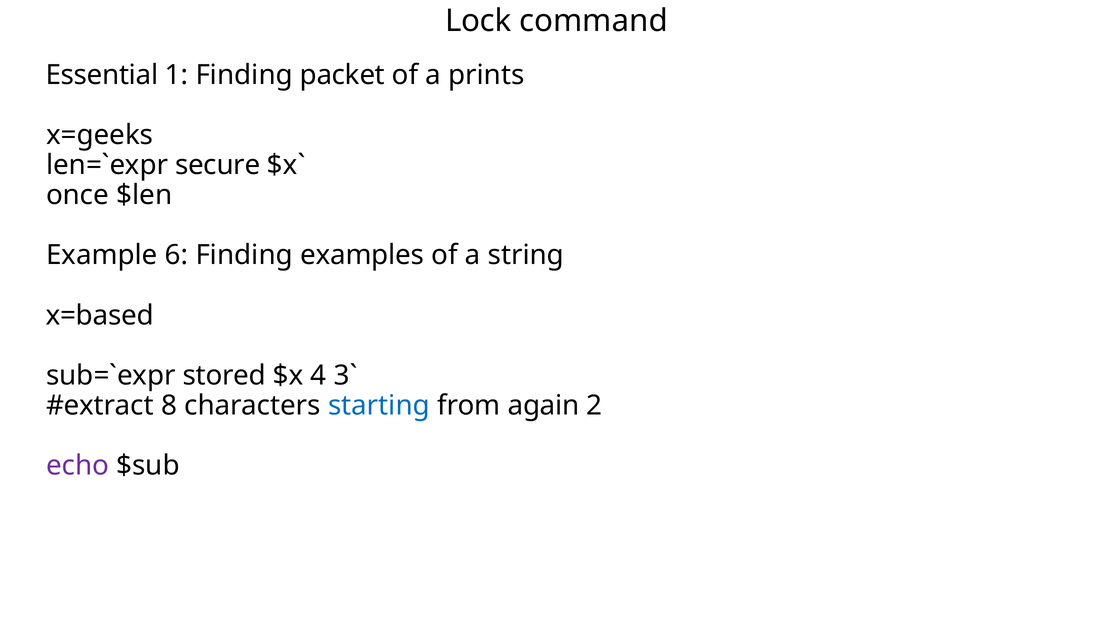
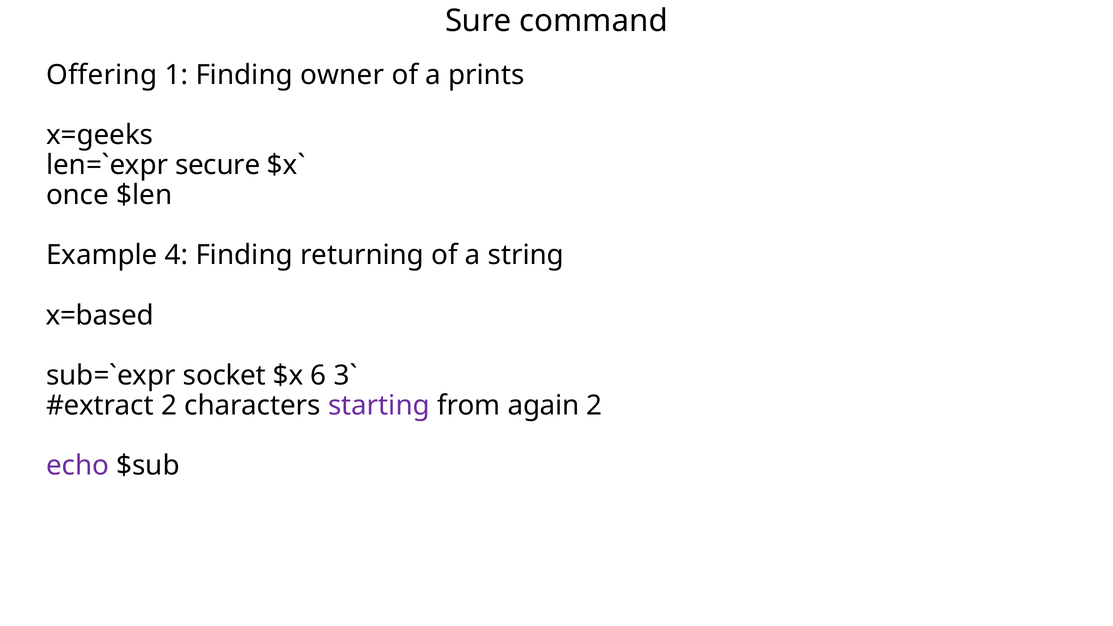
Lock: Lock -> Sure (478, 21)
Essential: Essential -> Offering (102, 75)
packet: packet -> owner (342, 75)
6: 6 -> 4 (177, 255)
examples: examples -> returning (362, 255)
stored: stored -> socket (224, 375)
4: 4 -> 6 (318, 375)
8: 8 -> 2 (169, 405)
starting colour: blue -> purple (379, 405)
